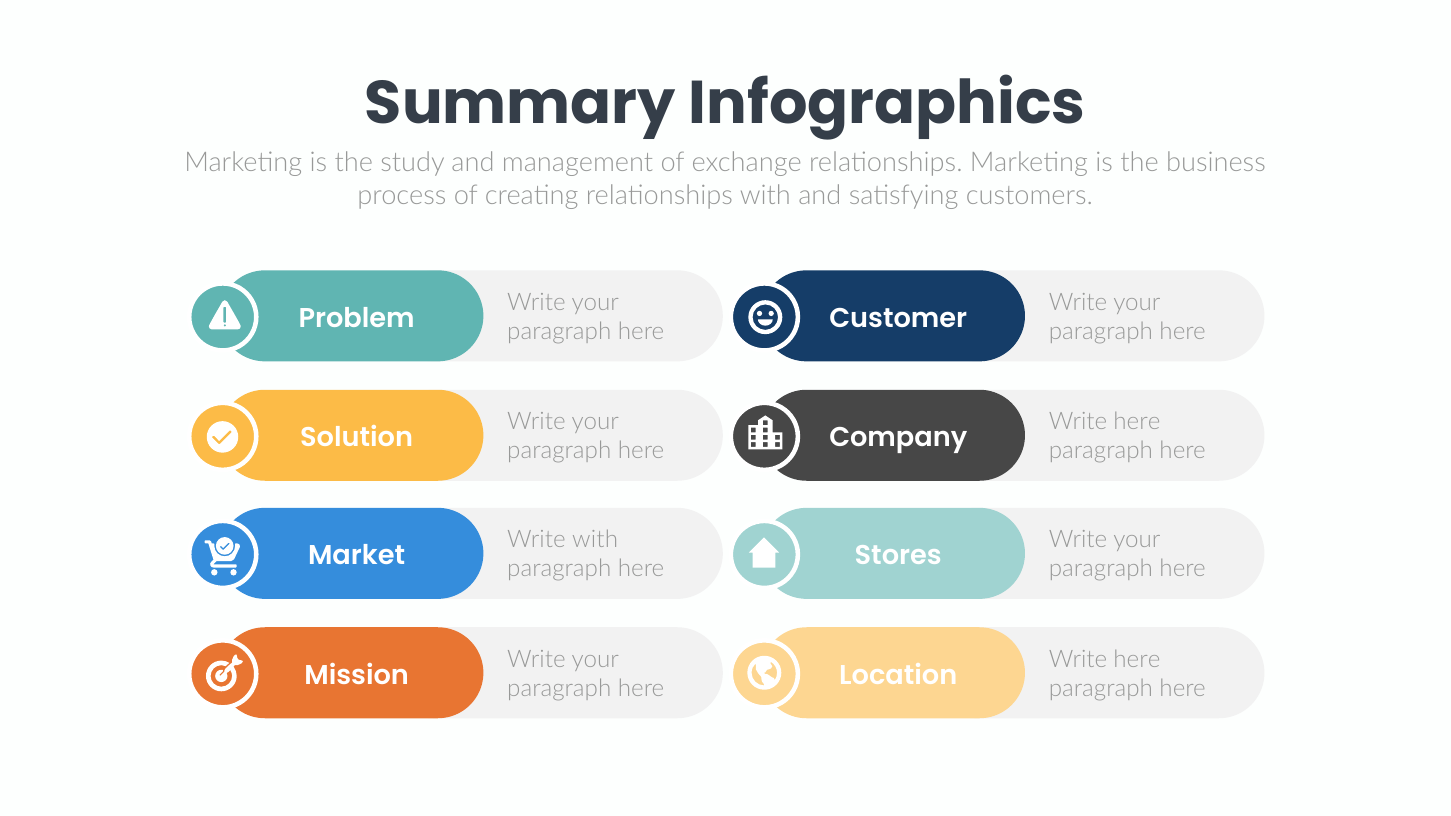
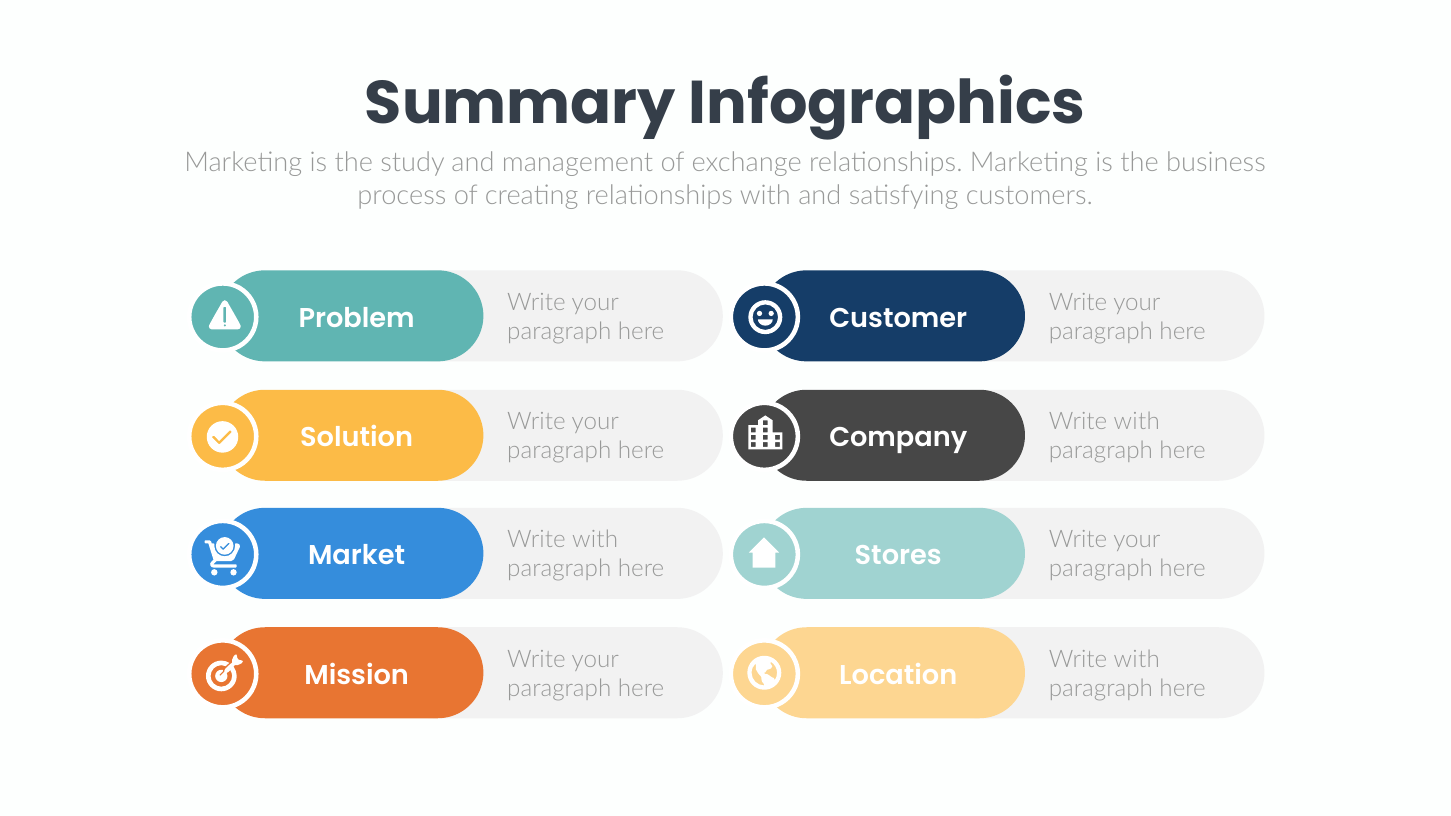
here: here -> with (1137, 422)
here: here -> with (1137, 660)
